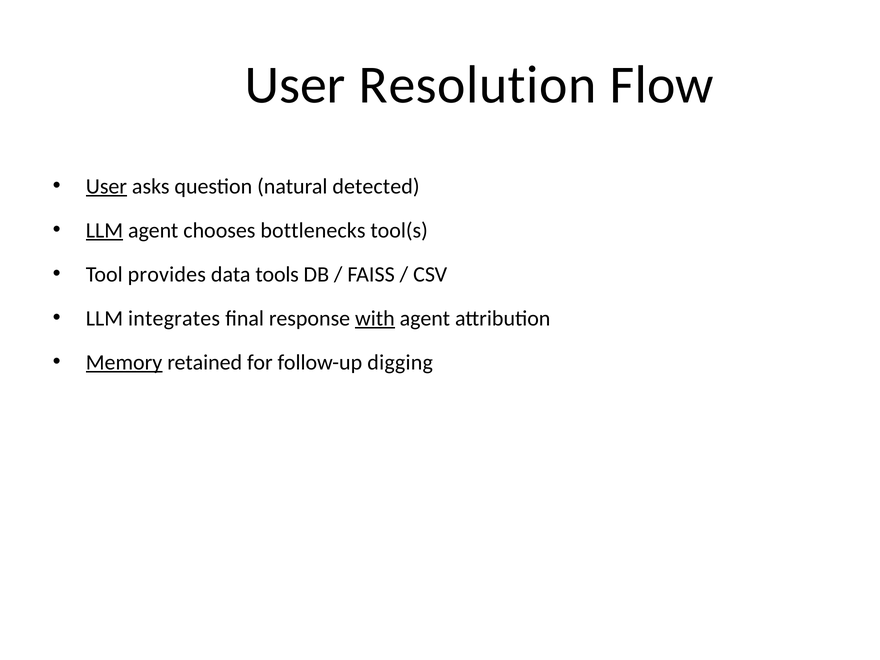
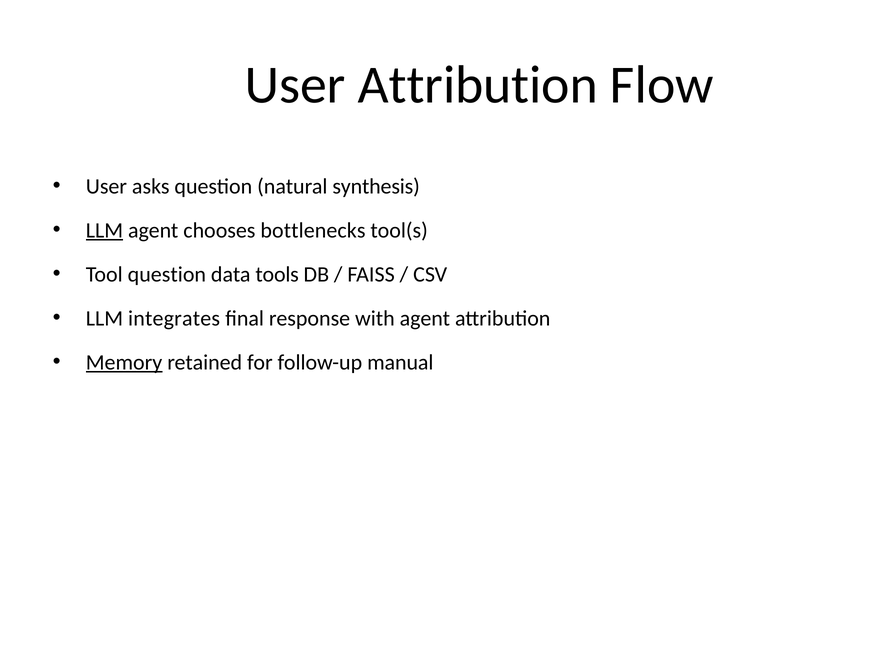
Resolution: Resolution -> Attribution (478, 85)
User underline: present -> none (106, 186)
detected: detected -> synthesis (376, 186)
Tool provides: provides -> question (167, 274)
with underline: present -> none (375, 318)
digging: digging -> manual (400, 362)
